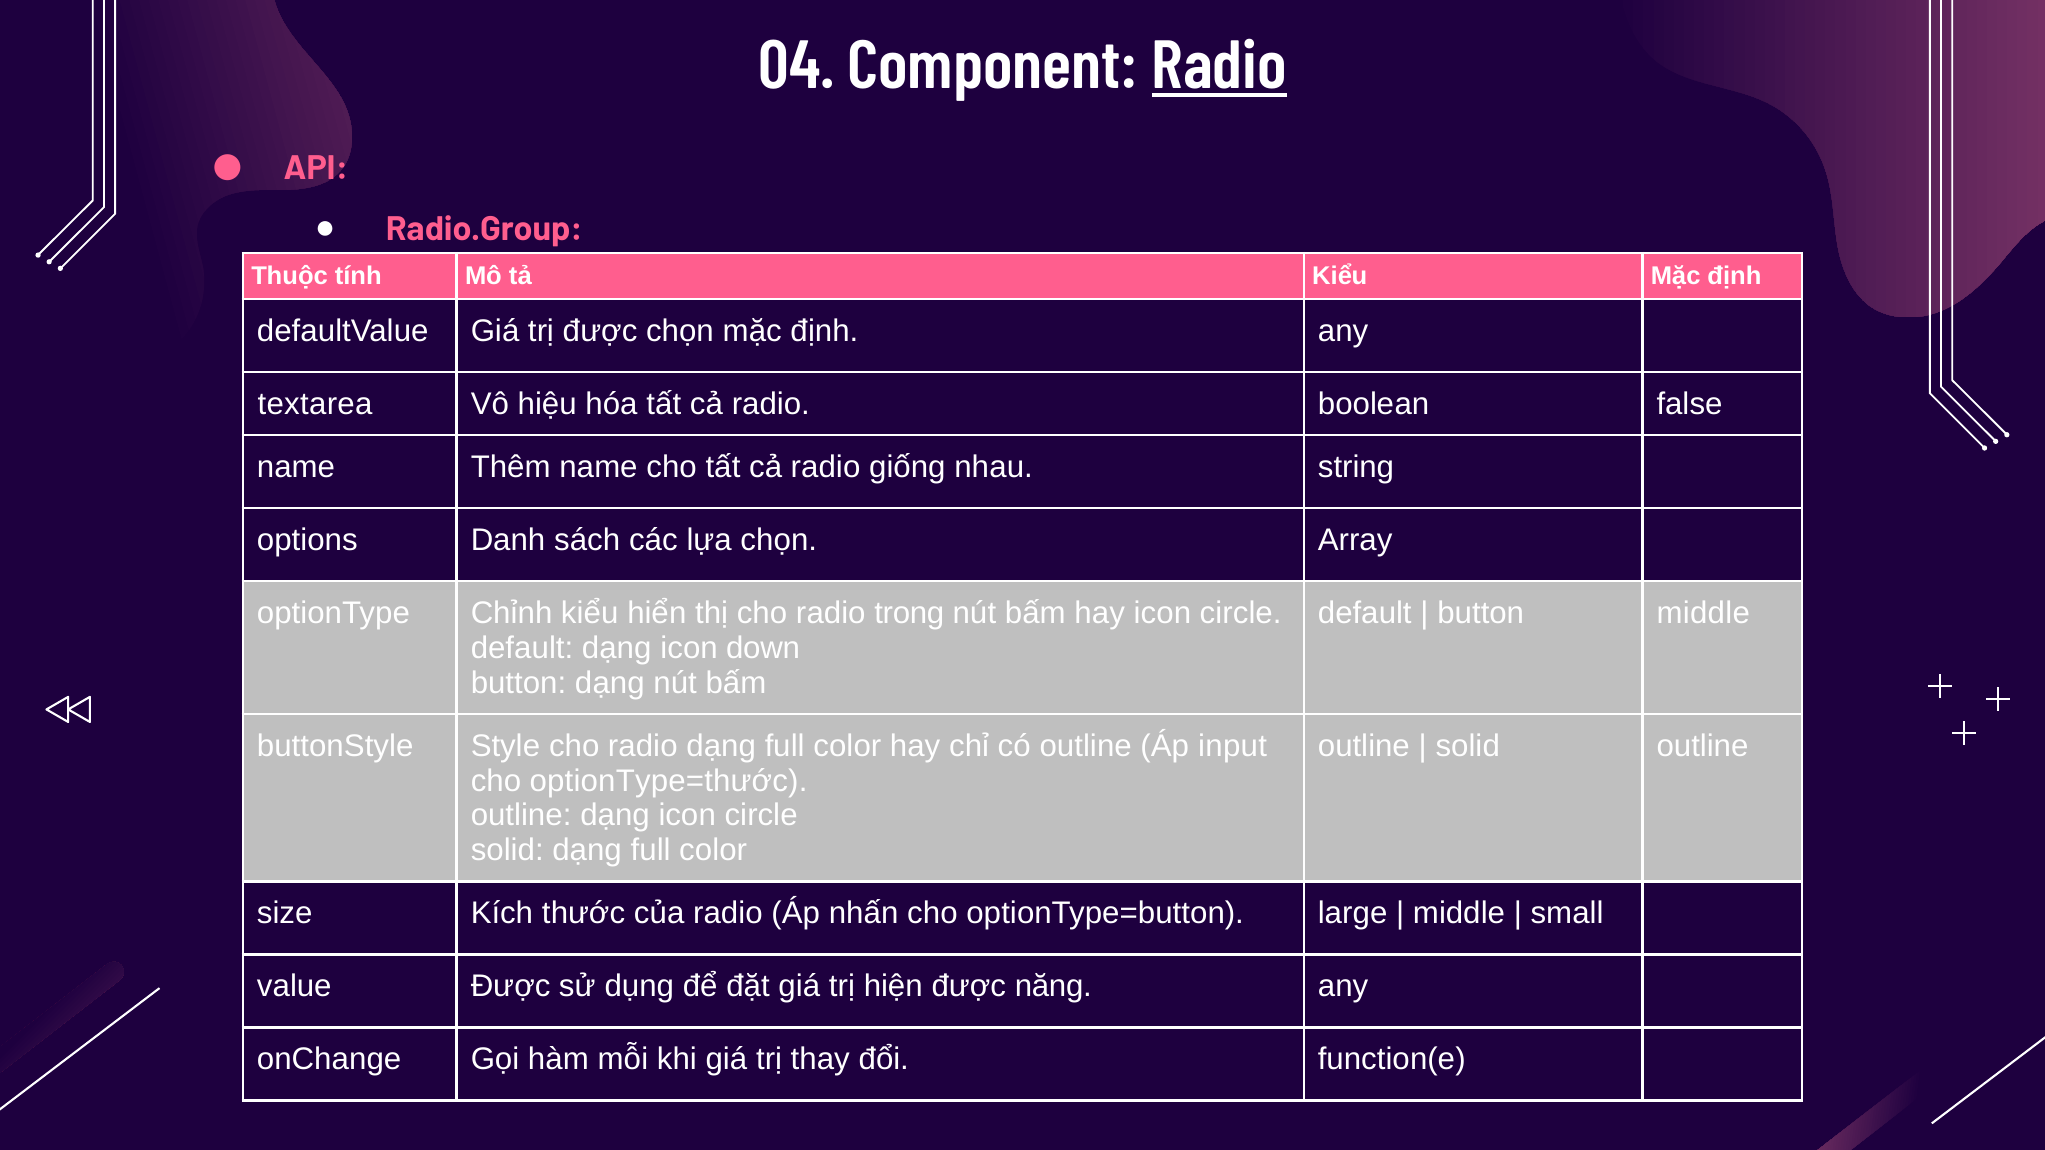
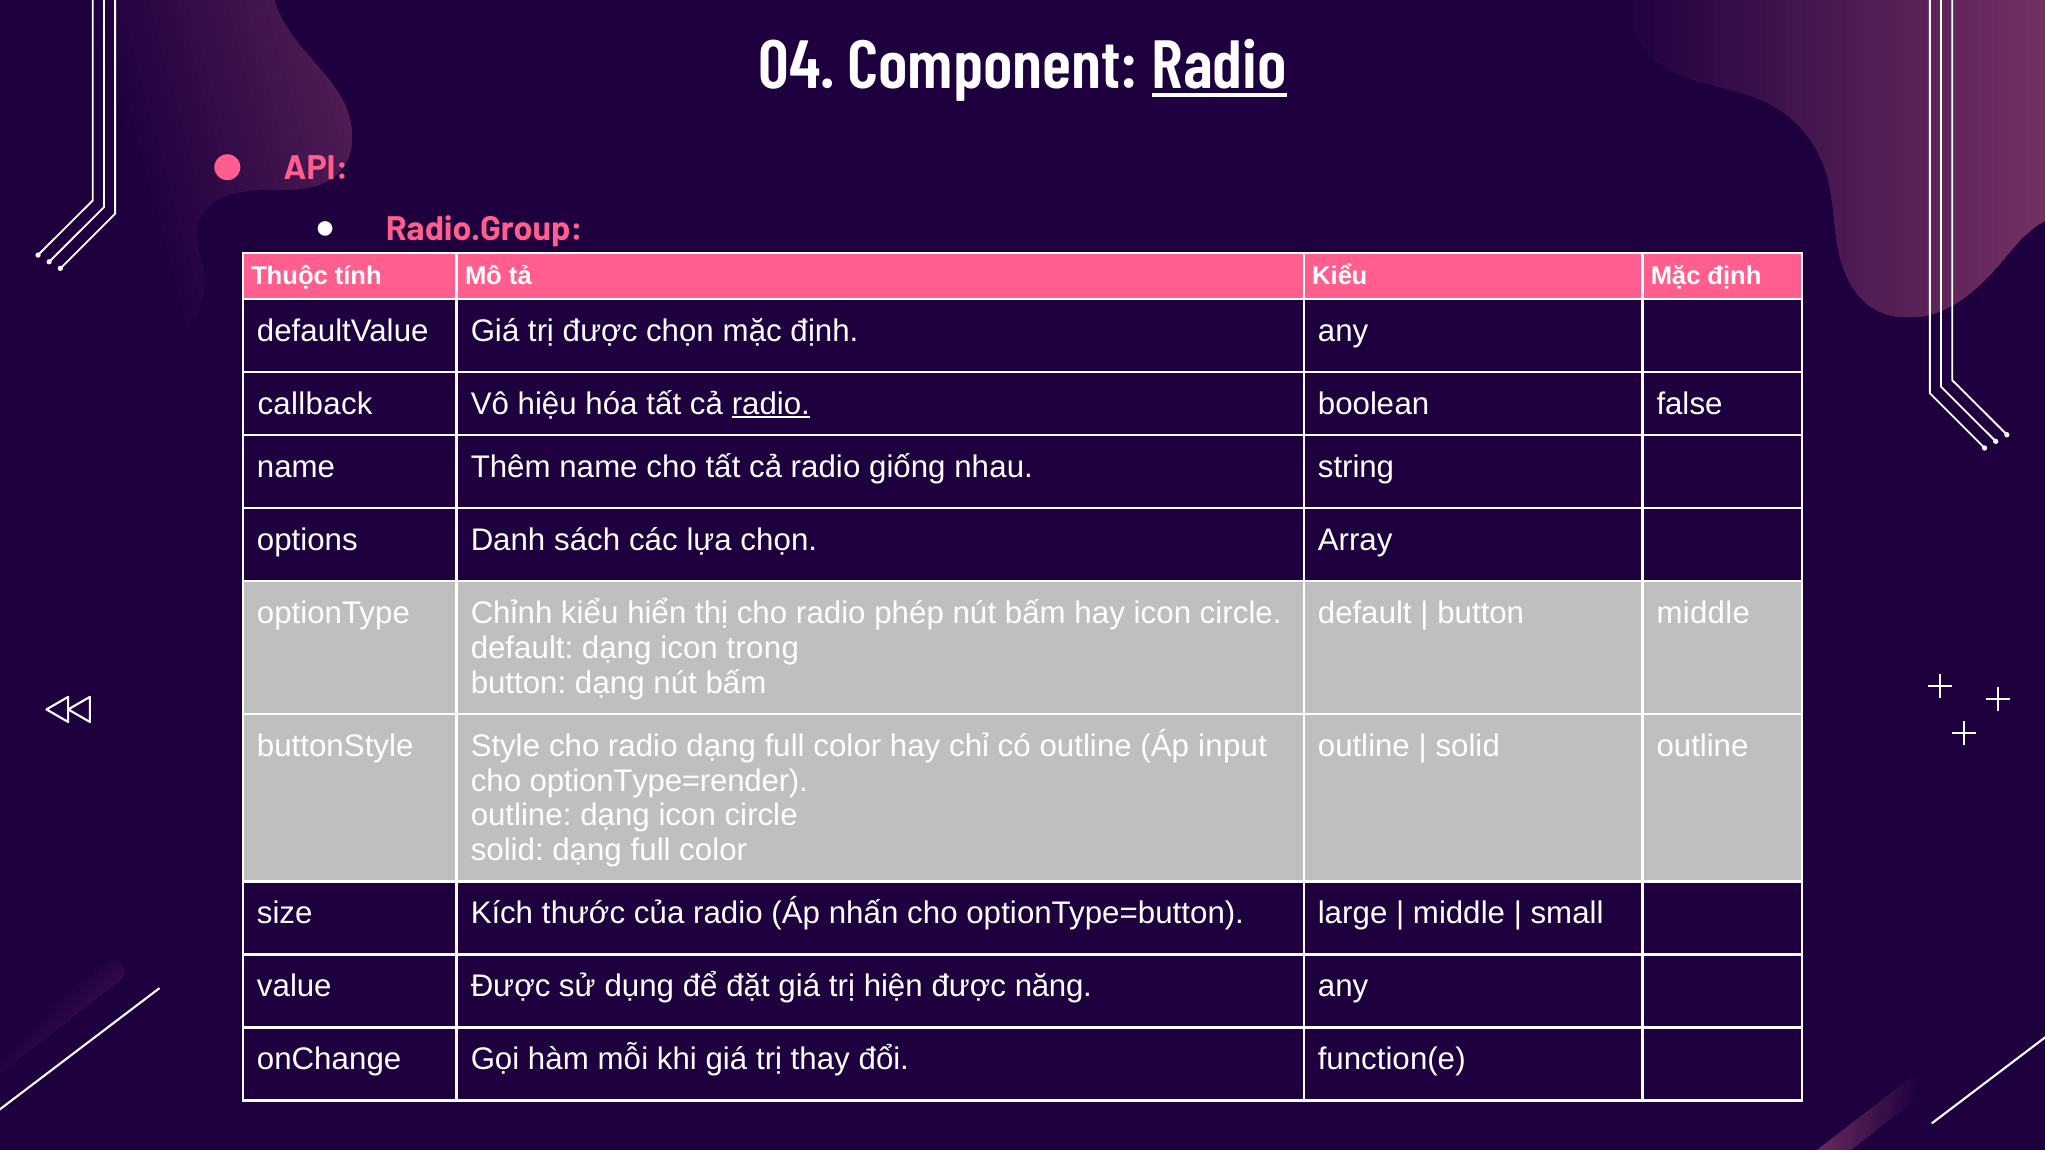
textarea: textarea -> callback (315, 404)
radio underline: none -> present (771, 404)
trong: trong -> phép (909, 613)
down: down -> trong (763, 648)
optionType=thước: optionType=thước -> optionType=render (669, 781)
